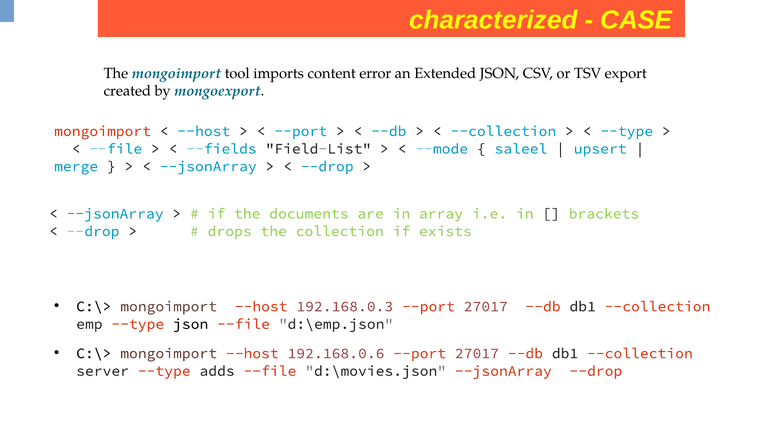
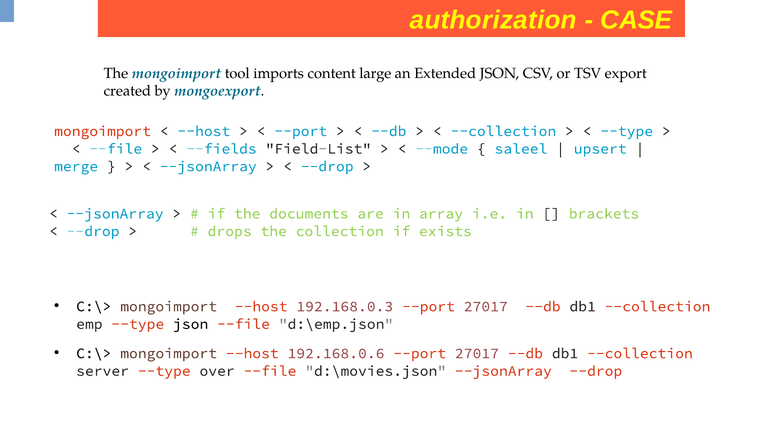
characterized: characterized -> authorization (493, 20)
error: error -> large (375, 73)
adds: adds -> over (217, 371)
